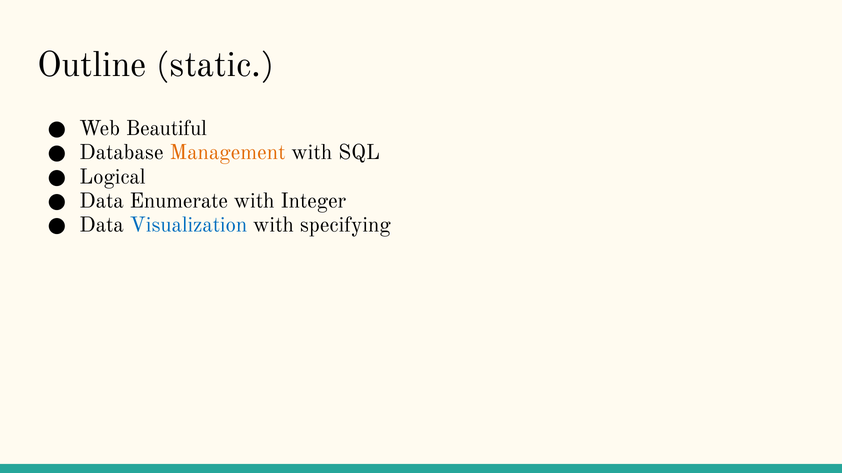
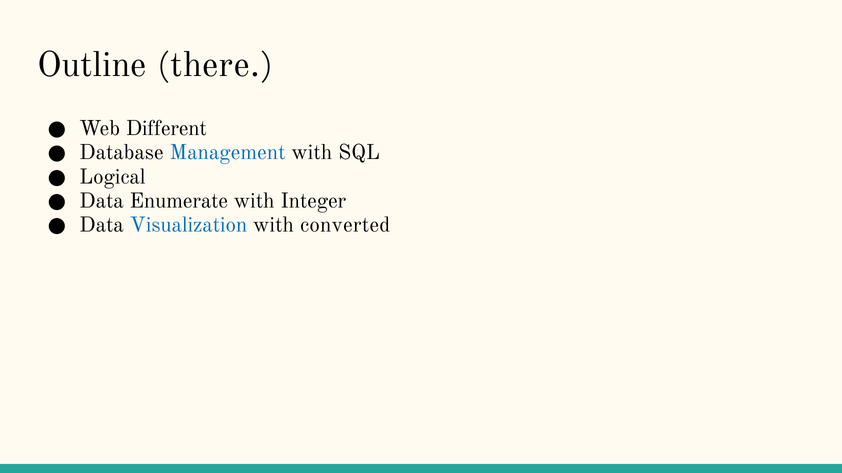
static: static -> there (215, 65)
Beautiful: Beautiful -> Different (166, 129)
Management colour: orange -> blue (228, 153)
specifying: specifying -> converted (345, 225)
